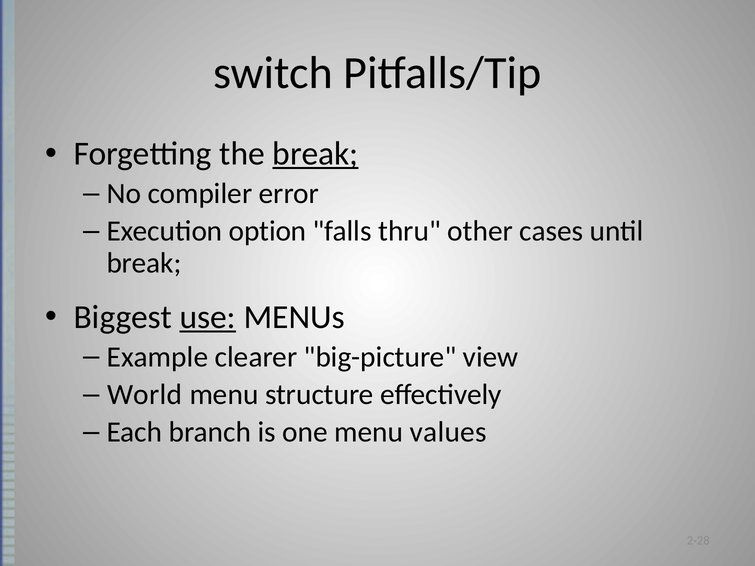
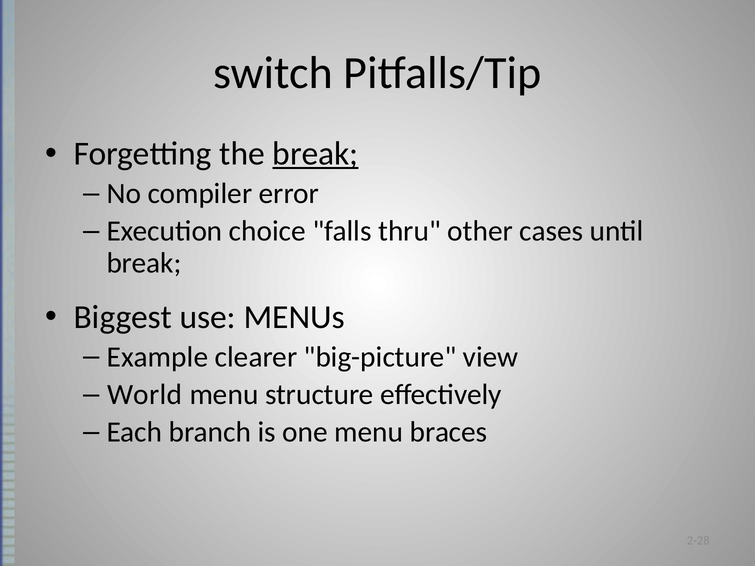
option: option -> choice (267, 231)
use underline: present -> none (208, 317)
values: values -> braces (448, 432)
